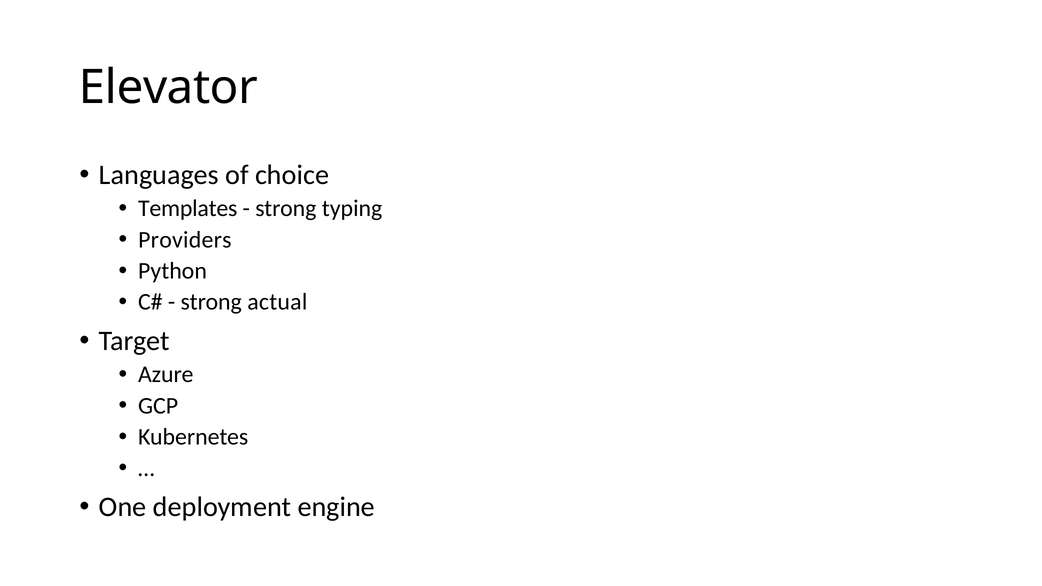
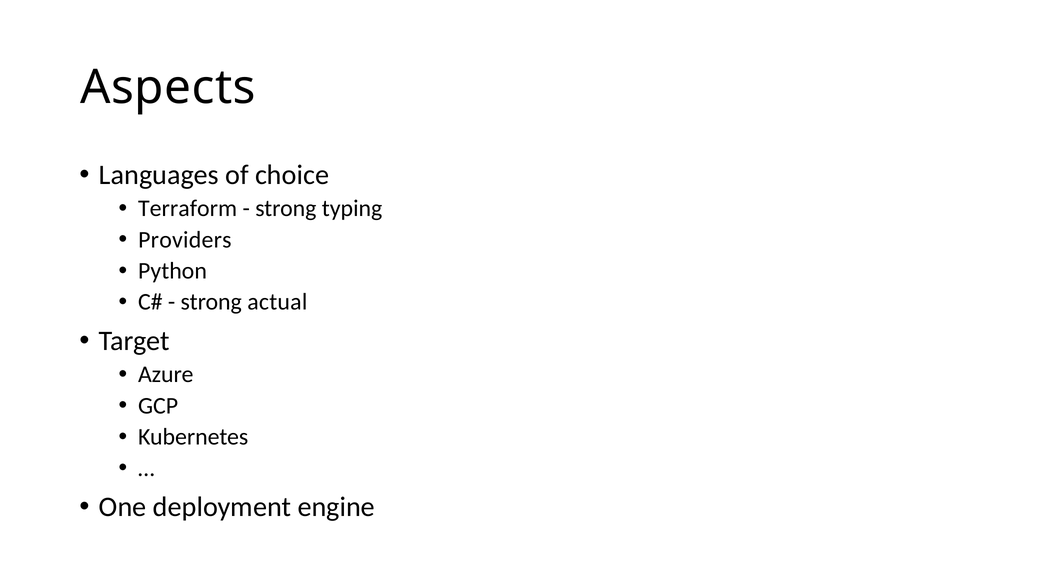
Elevator: Elevator -> Aspects (168, 88)
Templates: Templates -> Terraform (188, 209)
